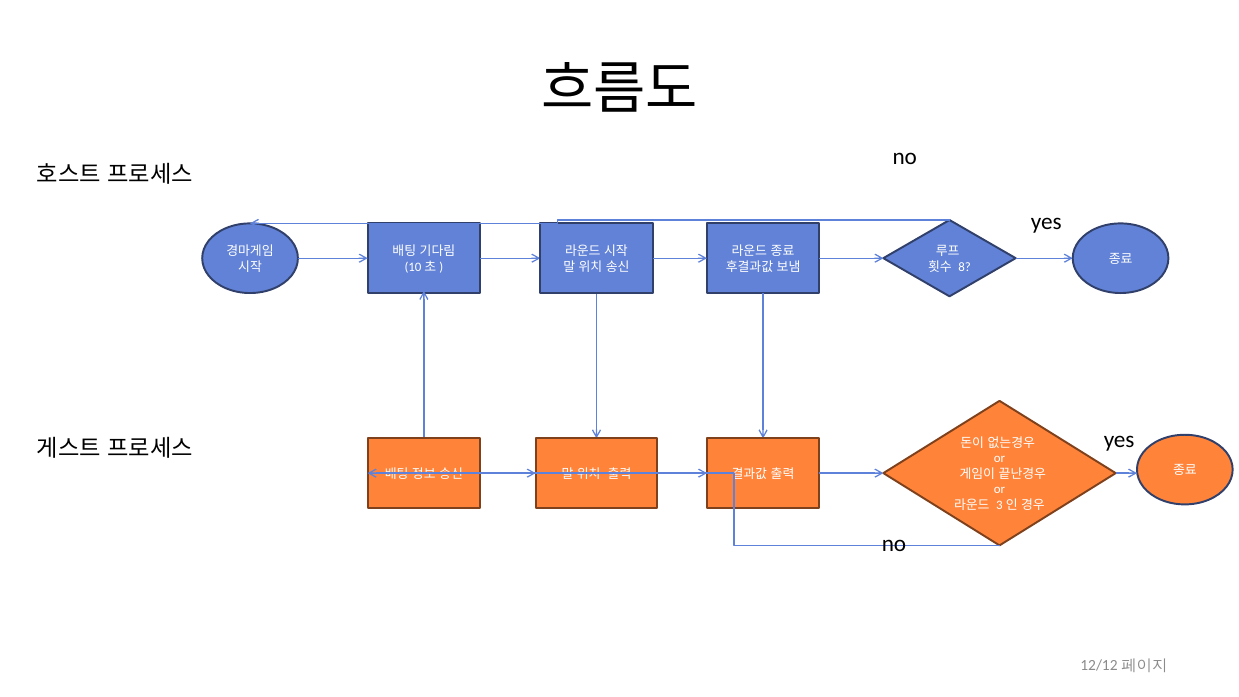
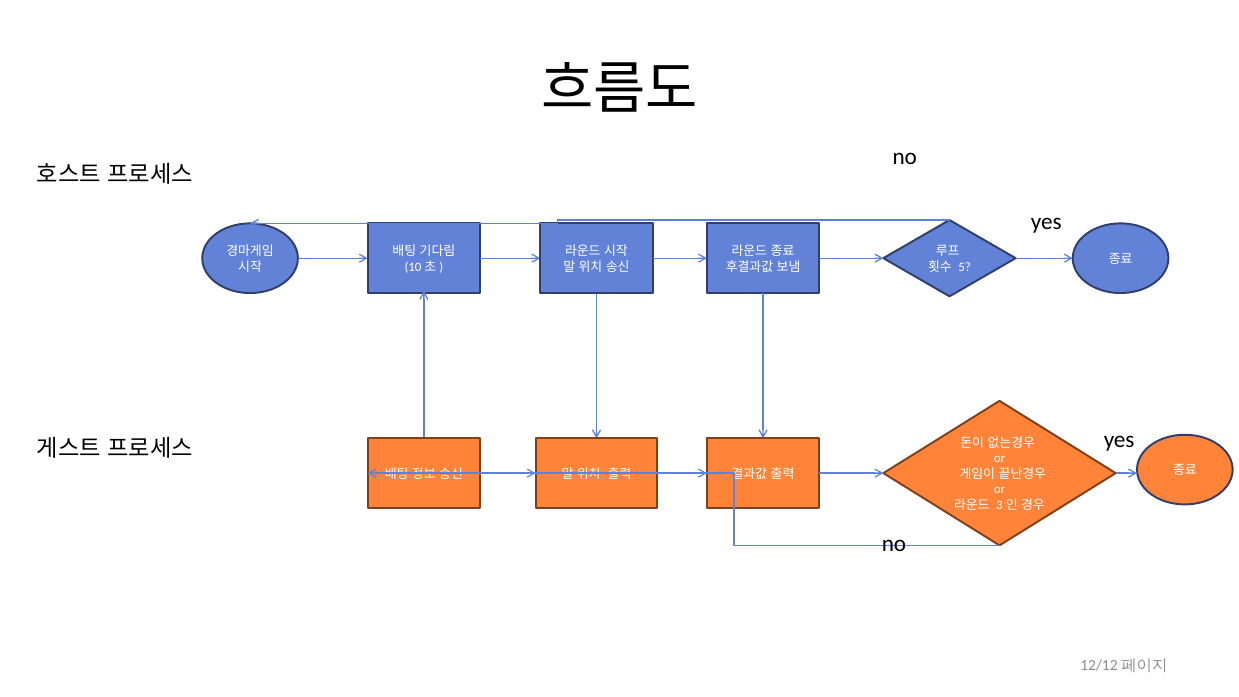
8: 8 -> 5 (965, 267)
